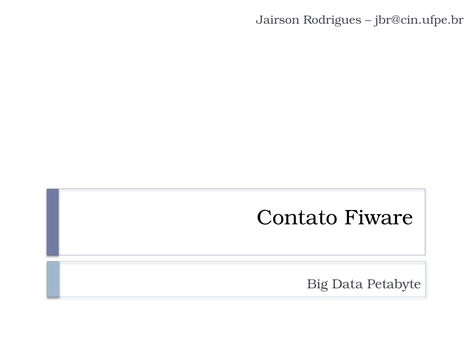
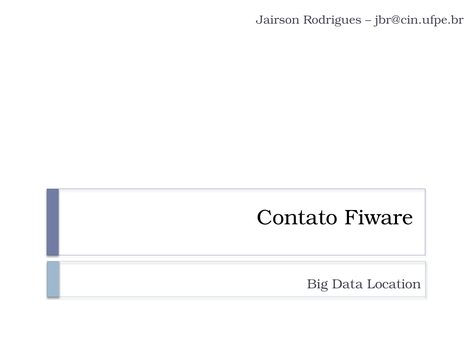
Petabyte: Petabyte -> Location (394, 284)
